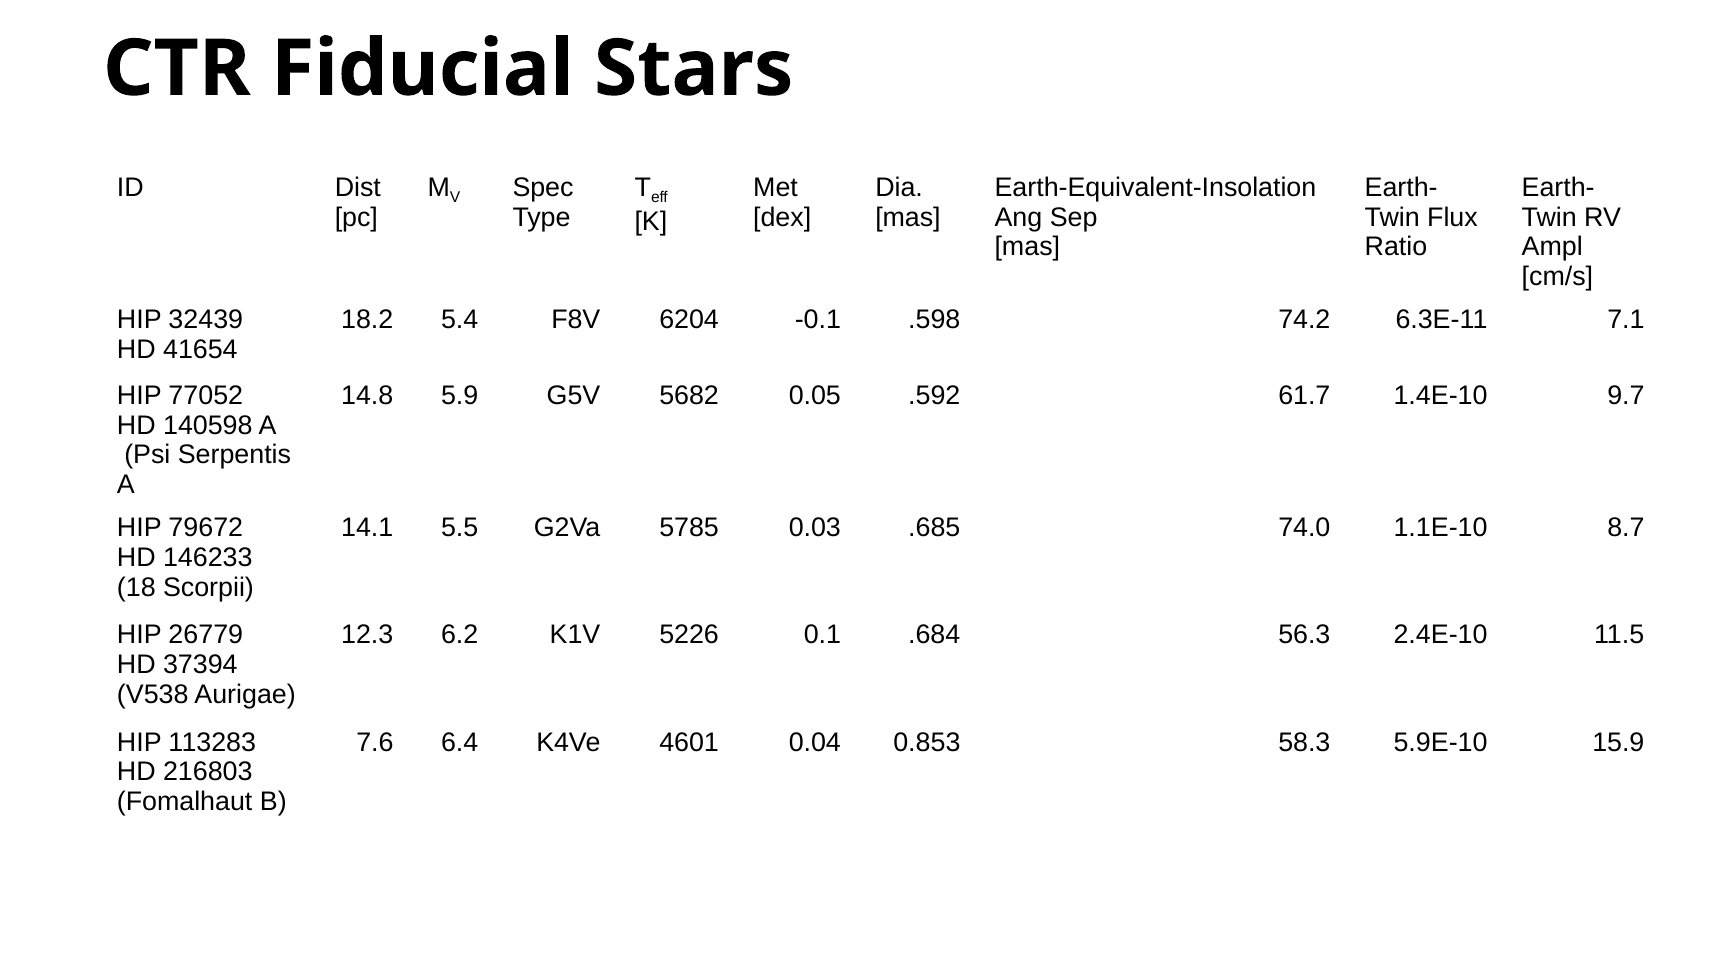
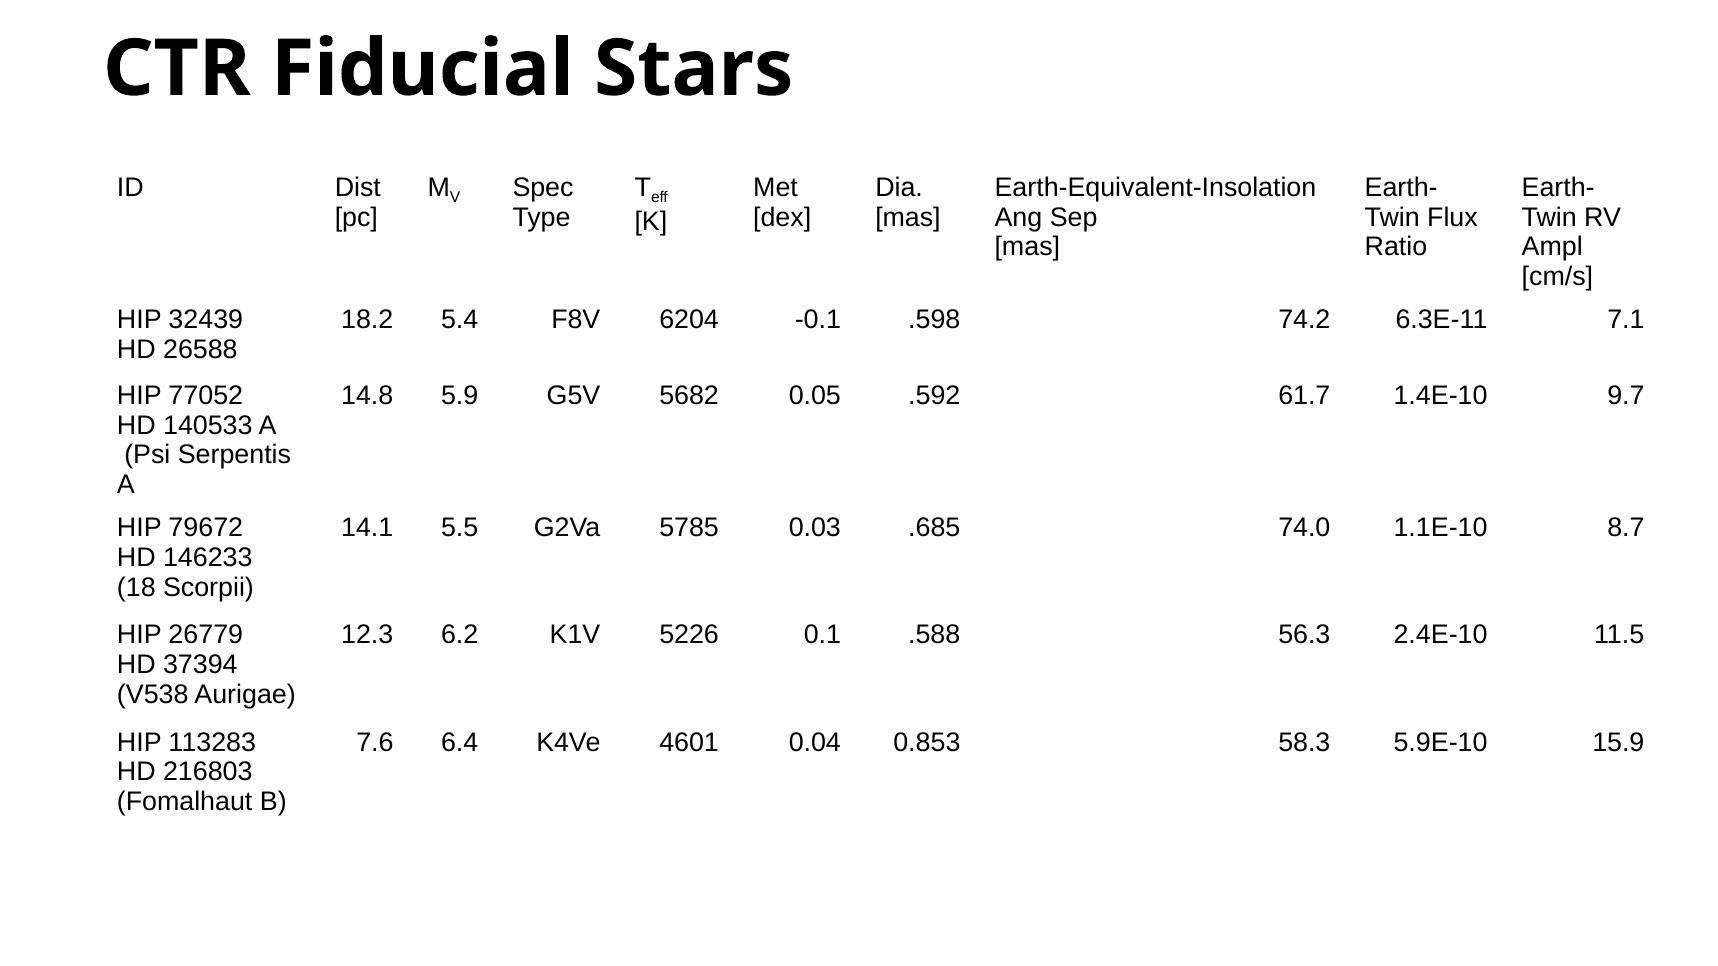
41654: 41654 -> 26588 (200, 350)
140598: 140598 -> 140533 (208, 425)
.684: .684 -> .588 (934, 635)
